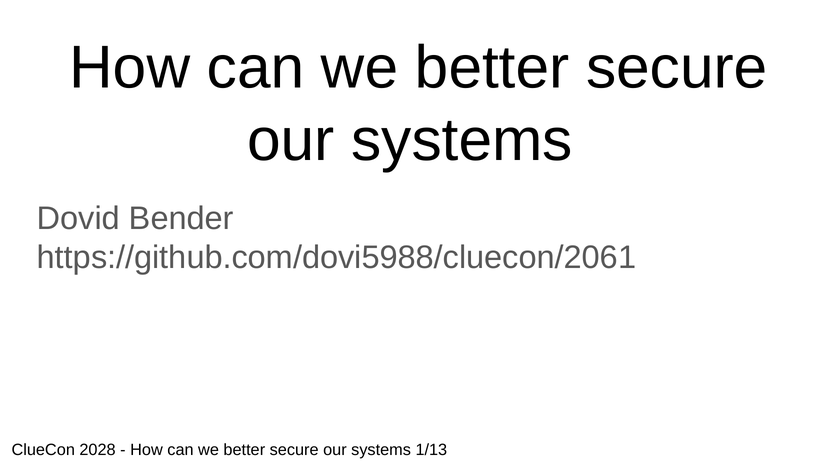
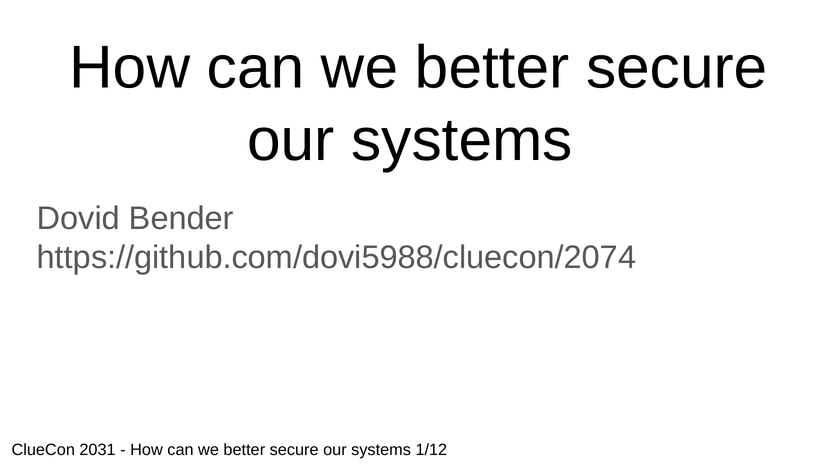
https://github.com/dovi5988/cluecon/2061: https://github.com/dovi5988/cluecon/2061 -> https://github.com/dovi5988/cluecon/2074 (337, 257)
2028: 2028 -> 2031 (98, 450)
1/13: 1/13 -> 1/12 (431, 450)
